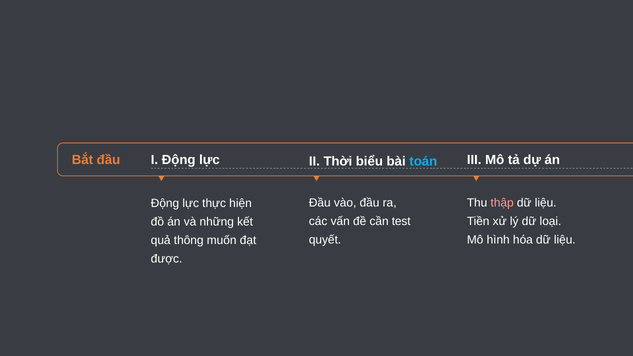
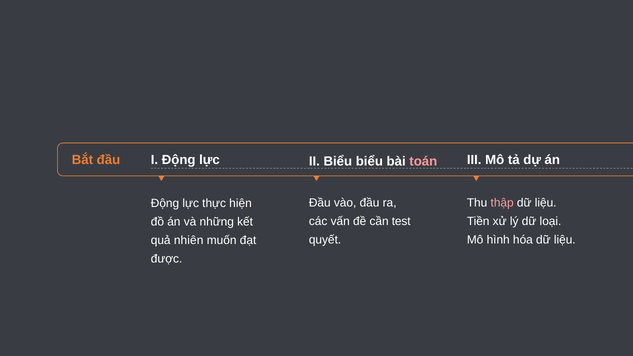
II Thời: Thời -> Biểu (338, 161)
toán colour: light blue -> pink (423, 161)
thông: thông -> nhiên (189, 240)
